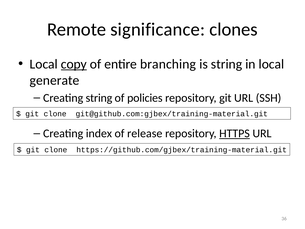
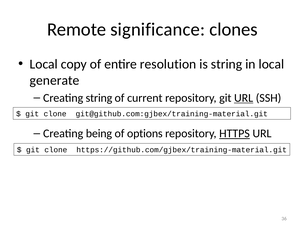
copy underline: present -> none (74, 64)
branching: branching -> resolution (168, 64)
policies: policies -> current (145, 98)
URL underline: none -> present (244, 98)
index: index -> being (99, 133)
release: release -> options (145, 133)
